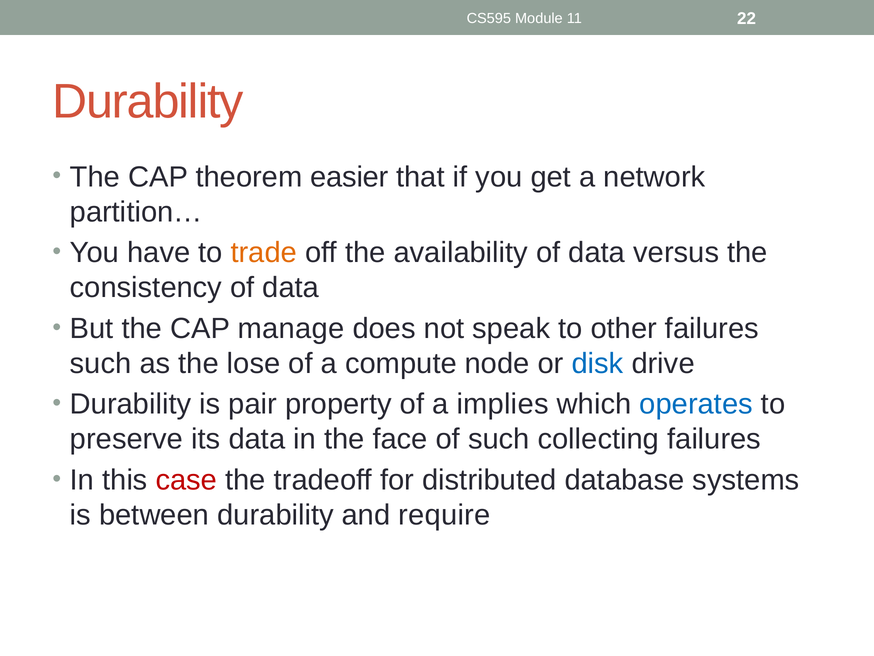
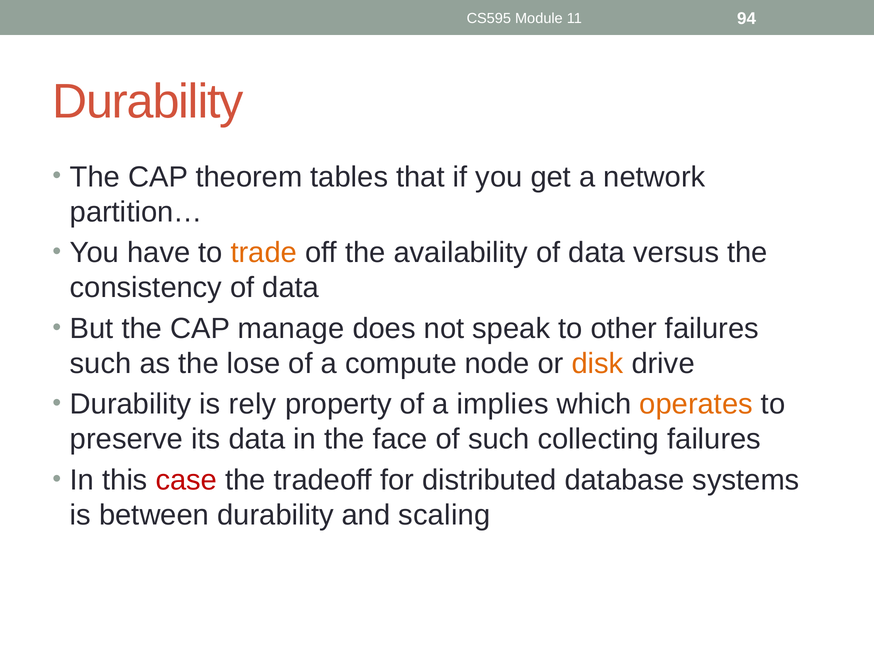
22: 22 -> 94 (747, 19)
easier: easier -> tables (349, 177)
disk colour: blue -> orange (598, 363)
pair: pair -> rely (253, 404)
operates colour: blue -> orange (696, 404)
require: require -> scaling (444, 515)
